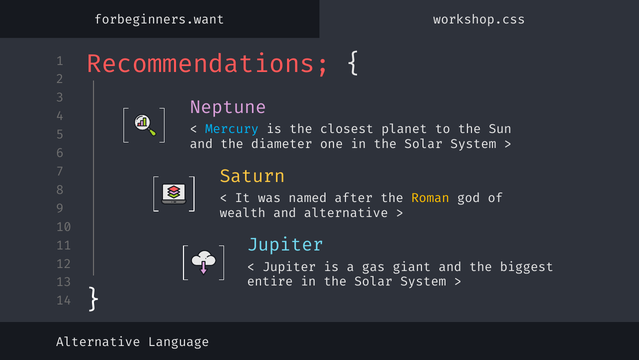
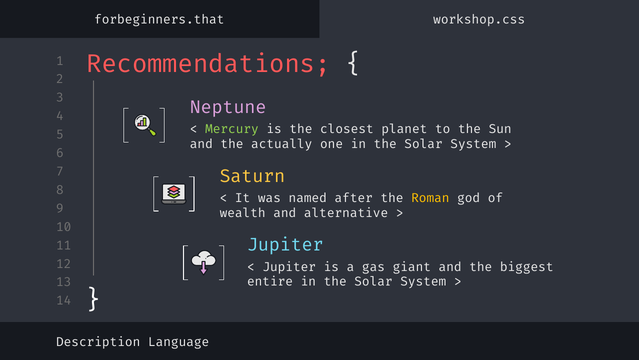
forbeginners.want: forbeginners.want -> forbeginners.that (159, 20)
Mercury colour: light blue -> light green (232, 129)
diameter: diameter -> actually (282, 144)
Alternative: Alternative -> Description (98, 341)
